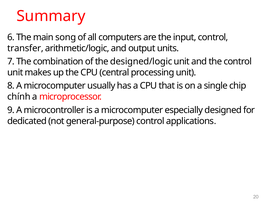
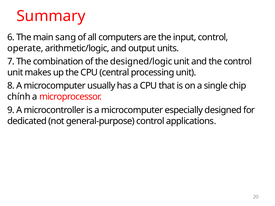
song: song -> sang (66, 37)
transfer: transfer -> operate (25, 48)
